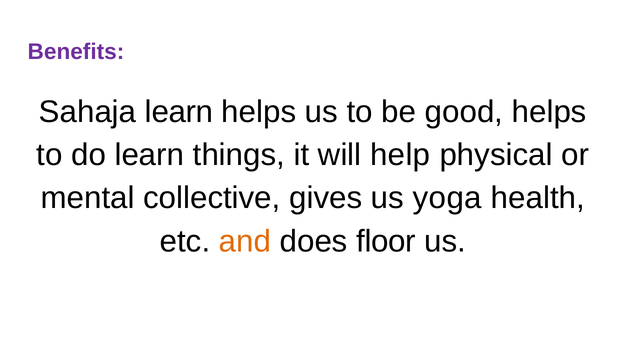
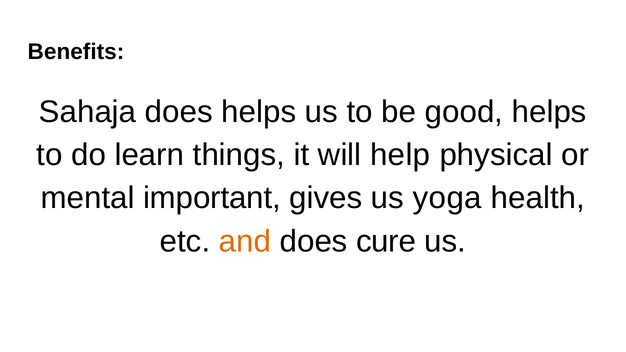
Benefits colour: purple -> black (76, 52)
Sahaja learn: learn -> does (179, 112)
collective: collective -> important (212, 198)
floor: floor -> cure (386, 241)
